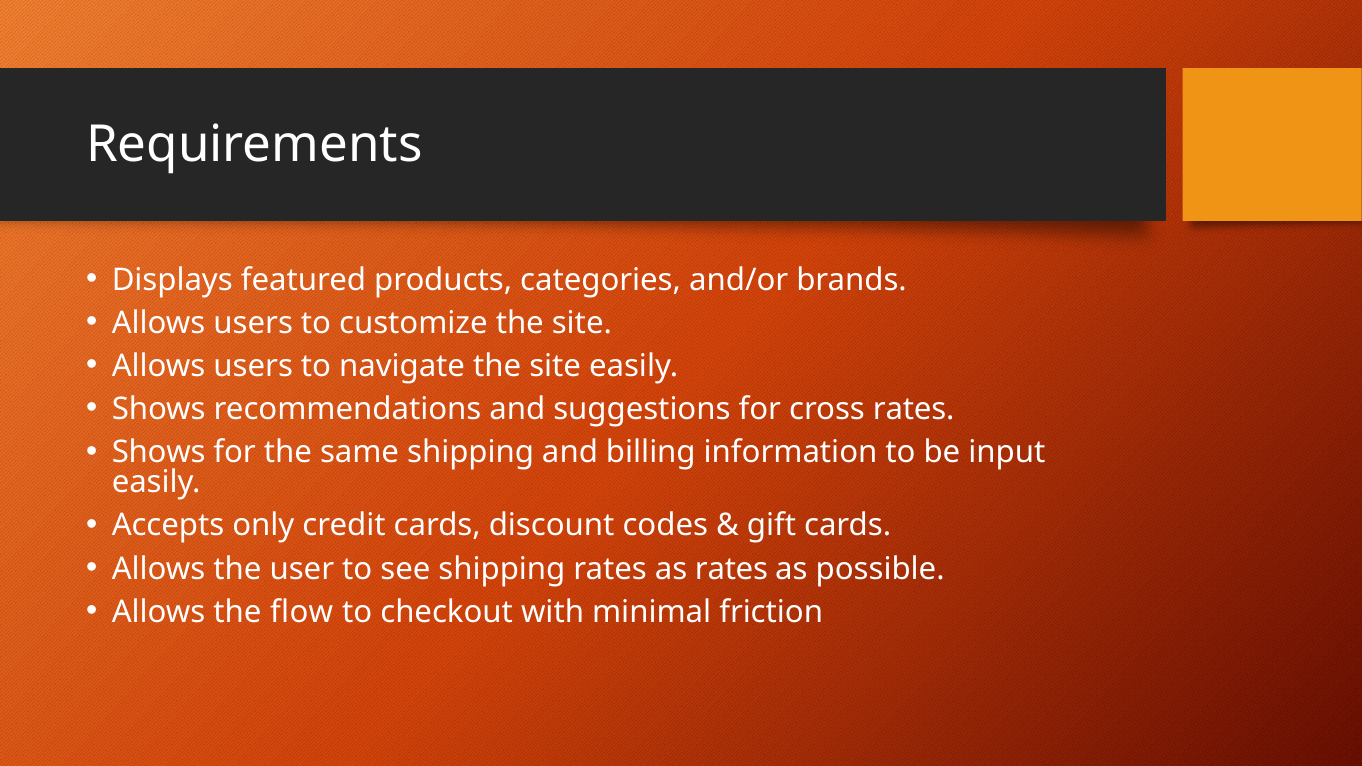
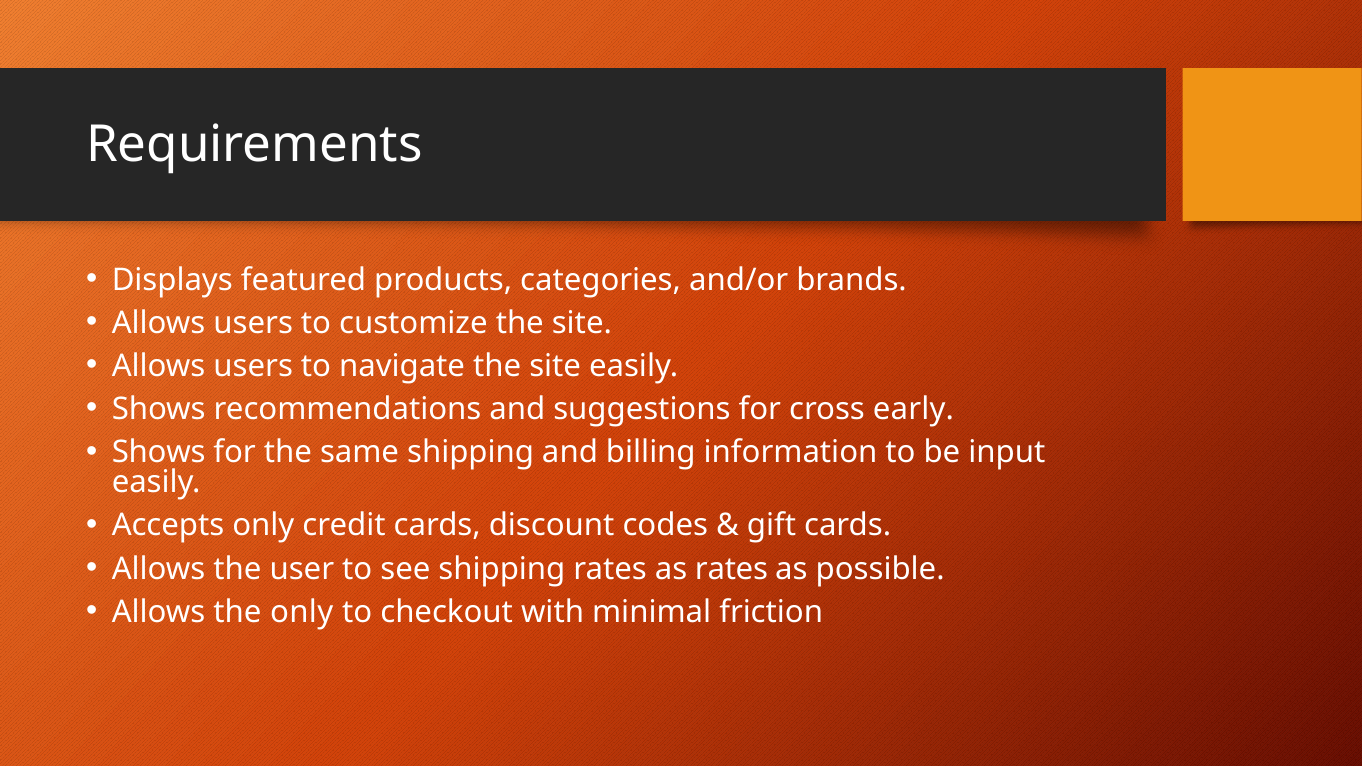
cross rates: rates -> early (913, 409)
the flow: flow -> only (302, 612)
